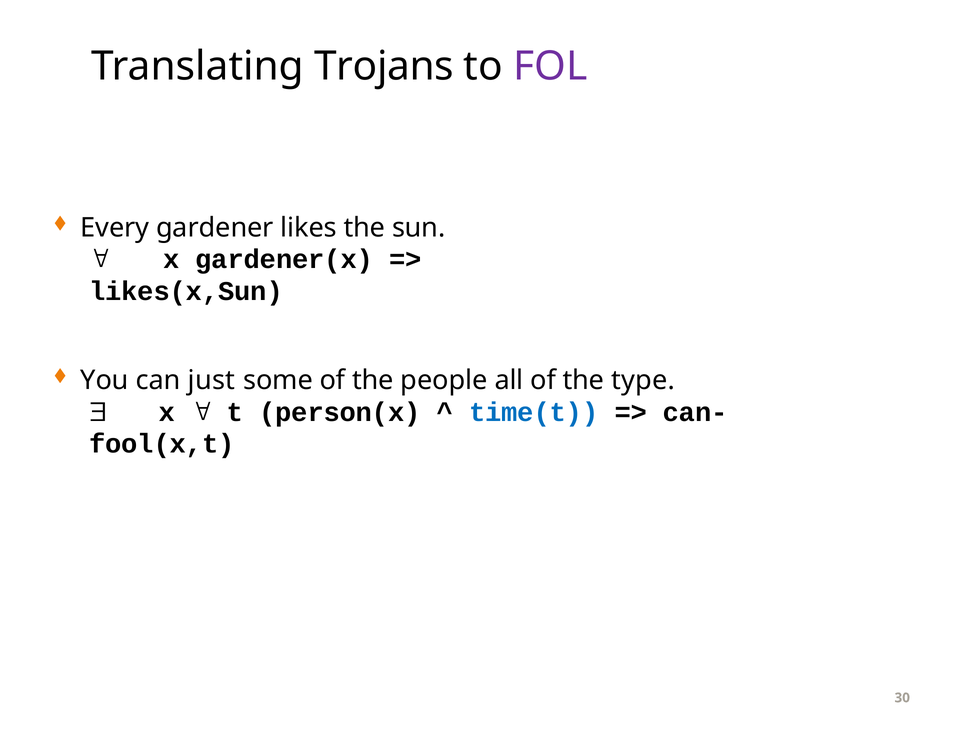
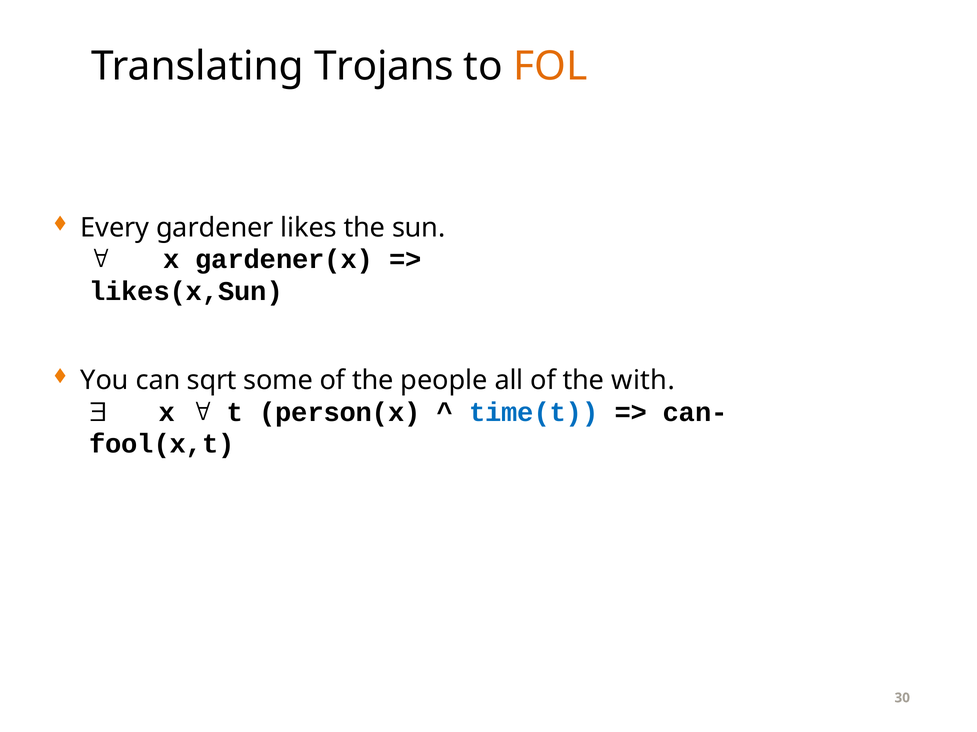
FOL colour: purple -> orange (550, 66)
just: just -> sqrt (212, 381)
type: type -> with (643, 381)
